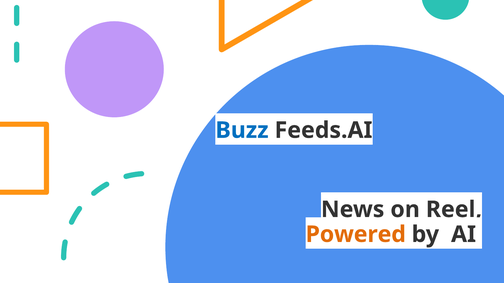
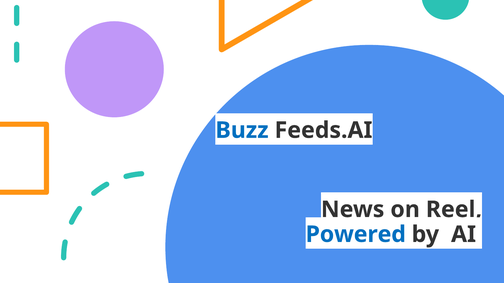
Powered colour: orange -> blue (356, 235)
